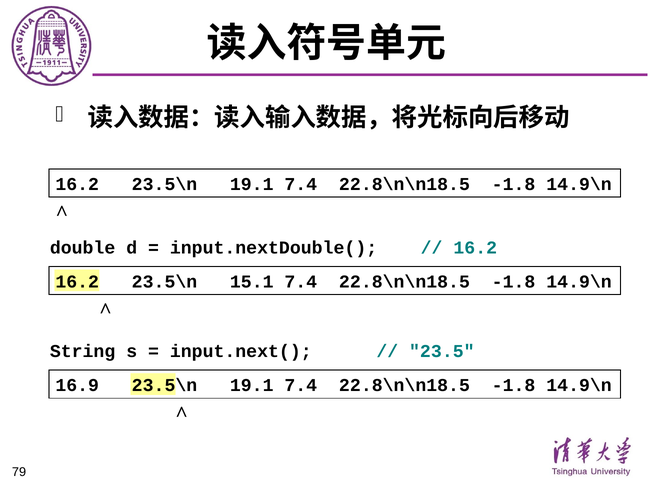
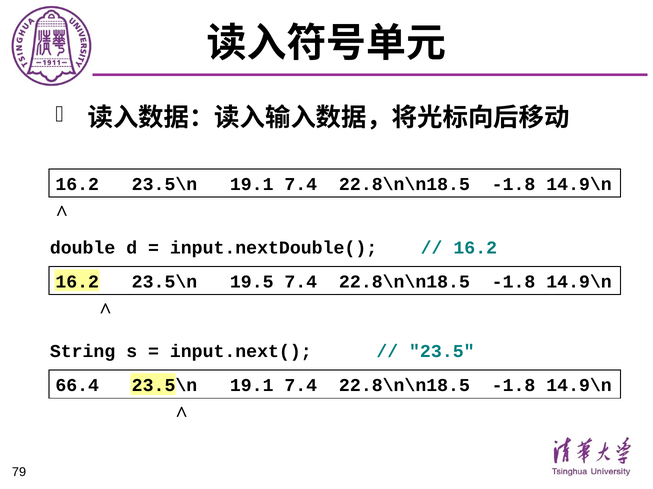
15.1: 15.1 -> 19.5 (252, 282)
16.9: 16.9 -> 66.4 (77, 386)
